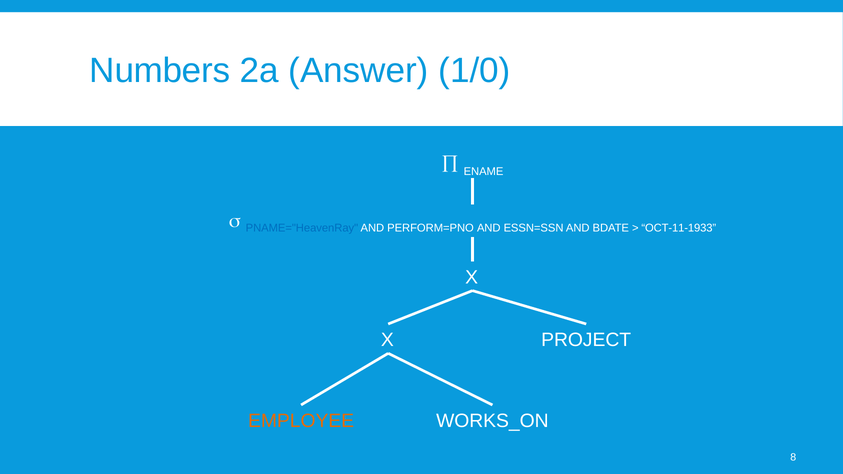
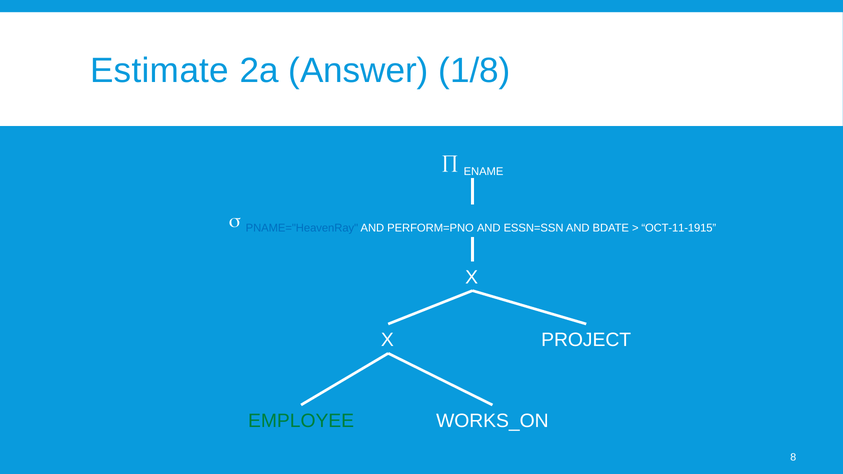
Numbers: Numbers -> Estimate (160, 71)
1/0: 1/0 -> 1/8 (475, 71)
OCT-11-1933: OCT-11-1933 -> OCT-11-1915 (679, 228)
EMPLOYEE colour: orange -> green (301, 421)
